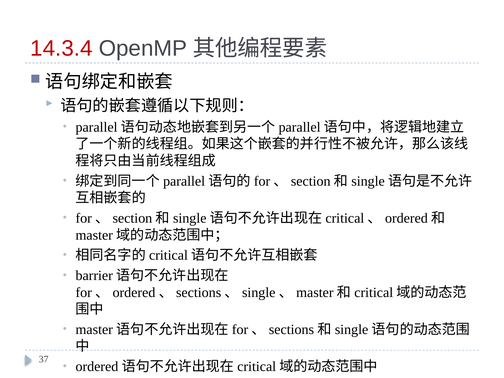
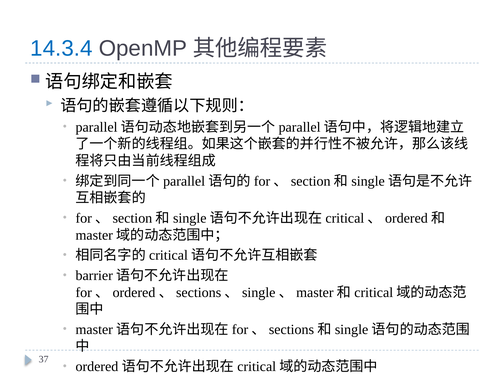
14.3.4 colour: red -> blue (61, 49)
